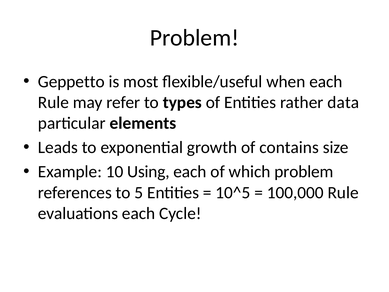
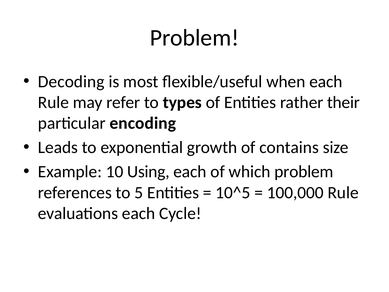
Geppetto: Geppetto -> Decoding (71, 82)
data: data -> their (343, 102)
elements: elements -> encoding (143, 123)
